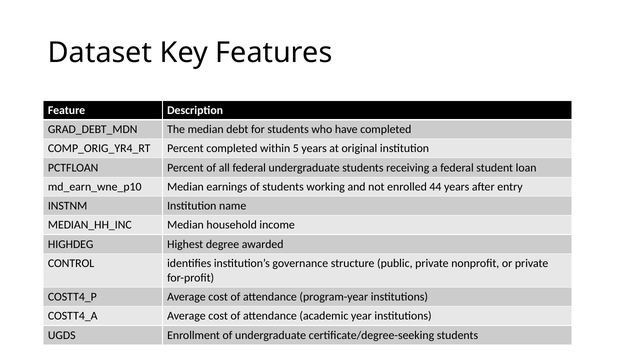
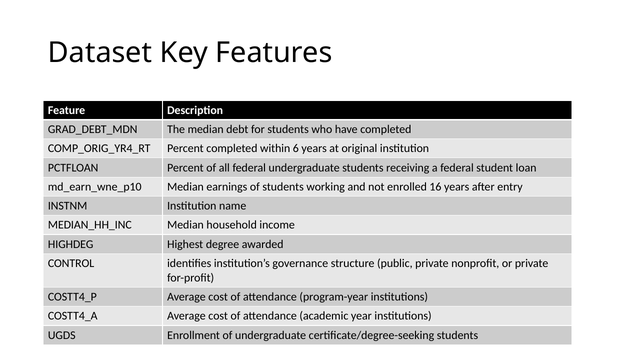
5: 5 -> 6 (296, 148)
44: 44 -> 16 (435, 187)
